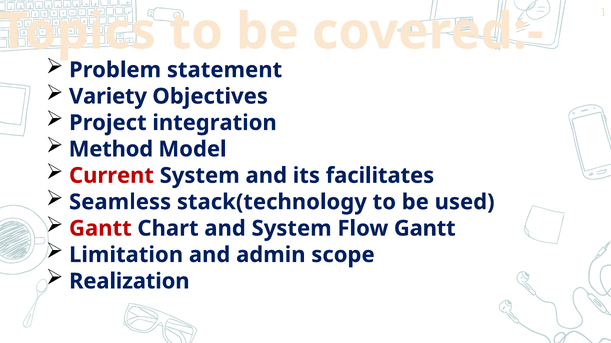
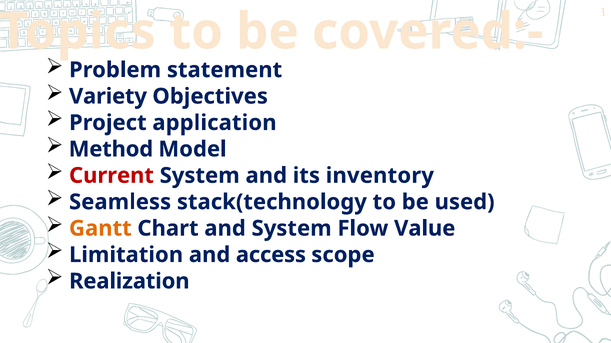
integration: integration -> application (214, 123)
facilitates: facilitates -> inventory (380, 176)
Gantt colour: red -> orange (100, 229)
Flow Gantt: Gantt -> Value (425, 229)
admin: admin -> access (271, 255)
